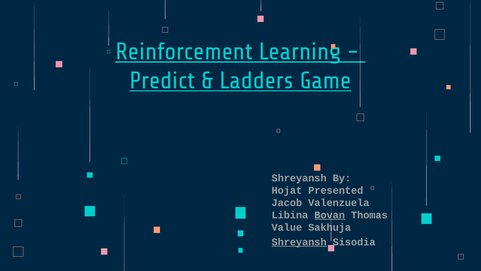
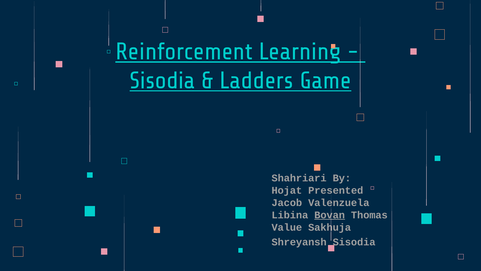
Predict: Predict -> Sisodia (162, 80)
Shreyansh: Shreyansh -> Shahriari (299, 178)
Shreyansh underline: present -> none (299, 242)
